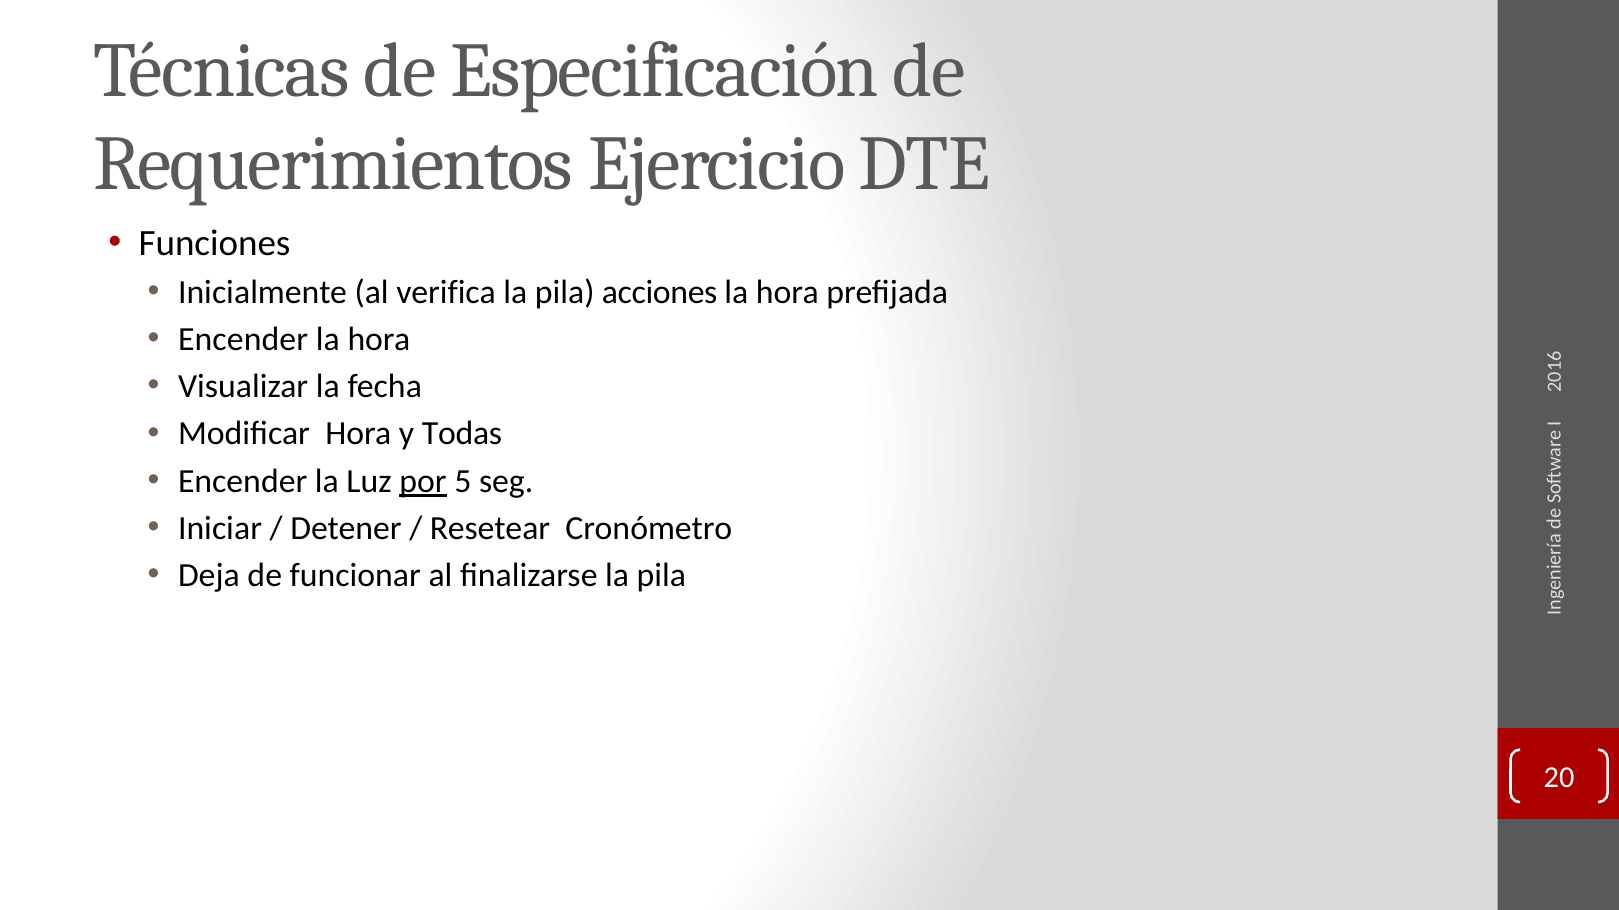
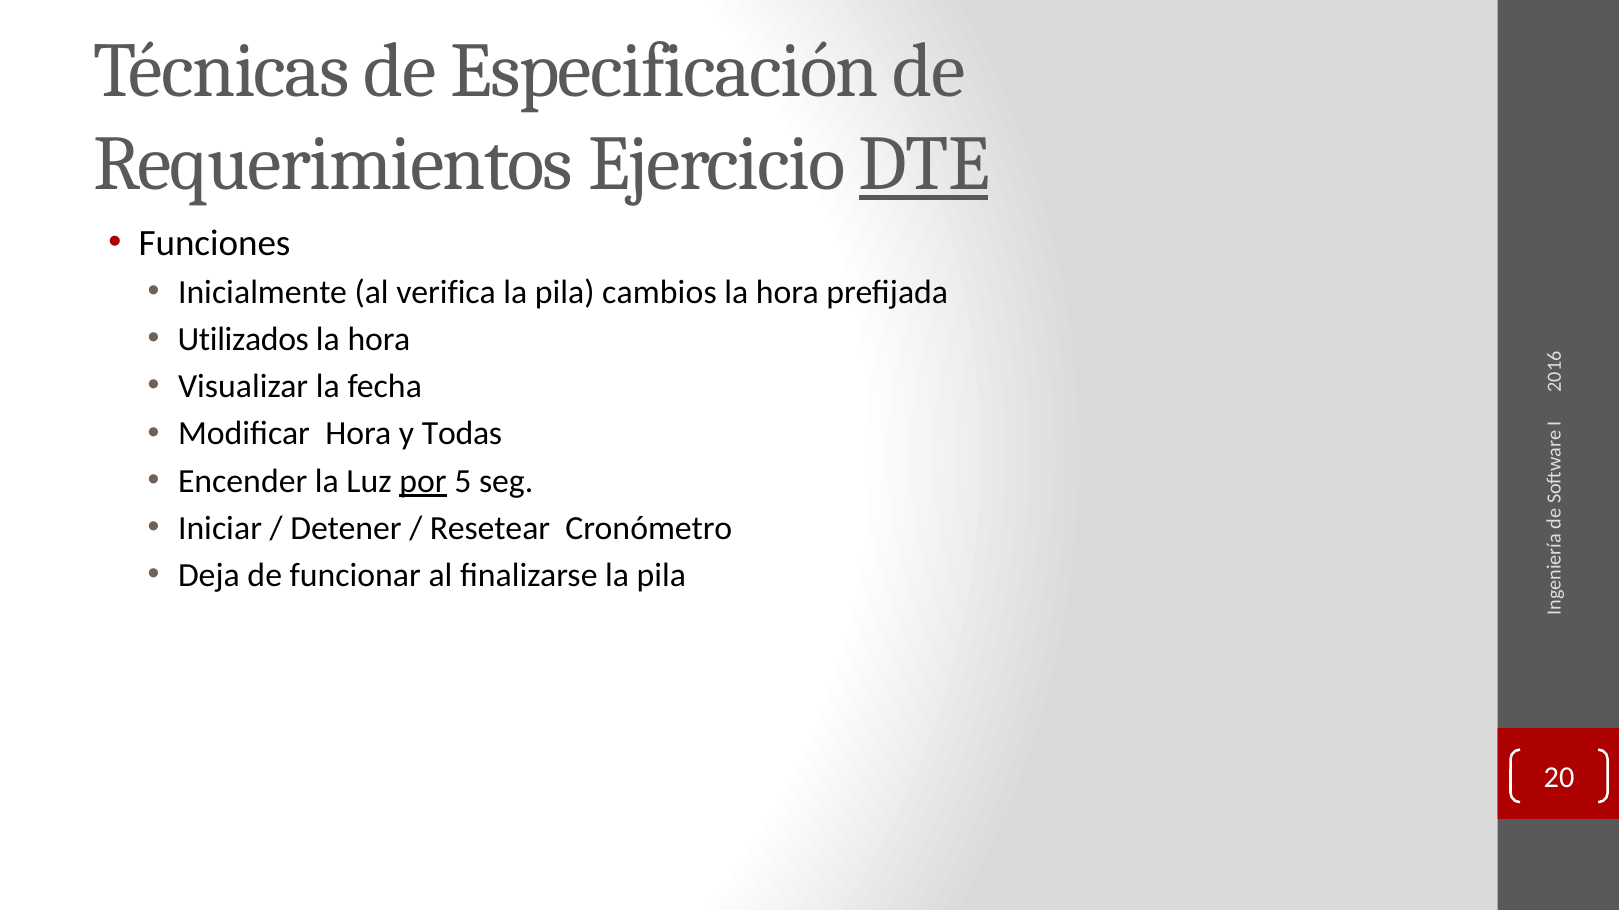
DTE underline: none -> present (924, 164)
acciones: acciones -> cambios (659, 292)
Encender: Encender -> Utilizados (243, 340)
